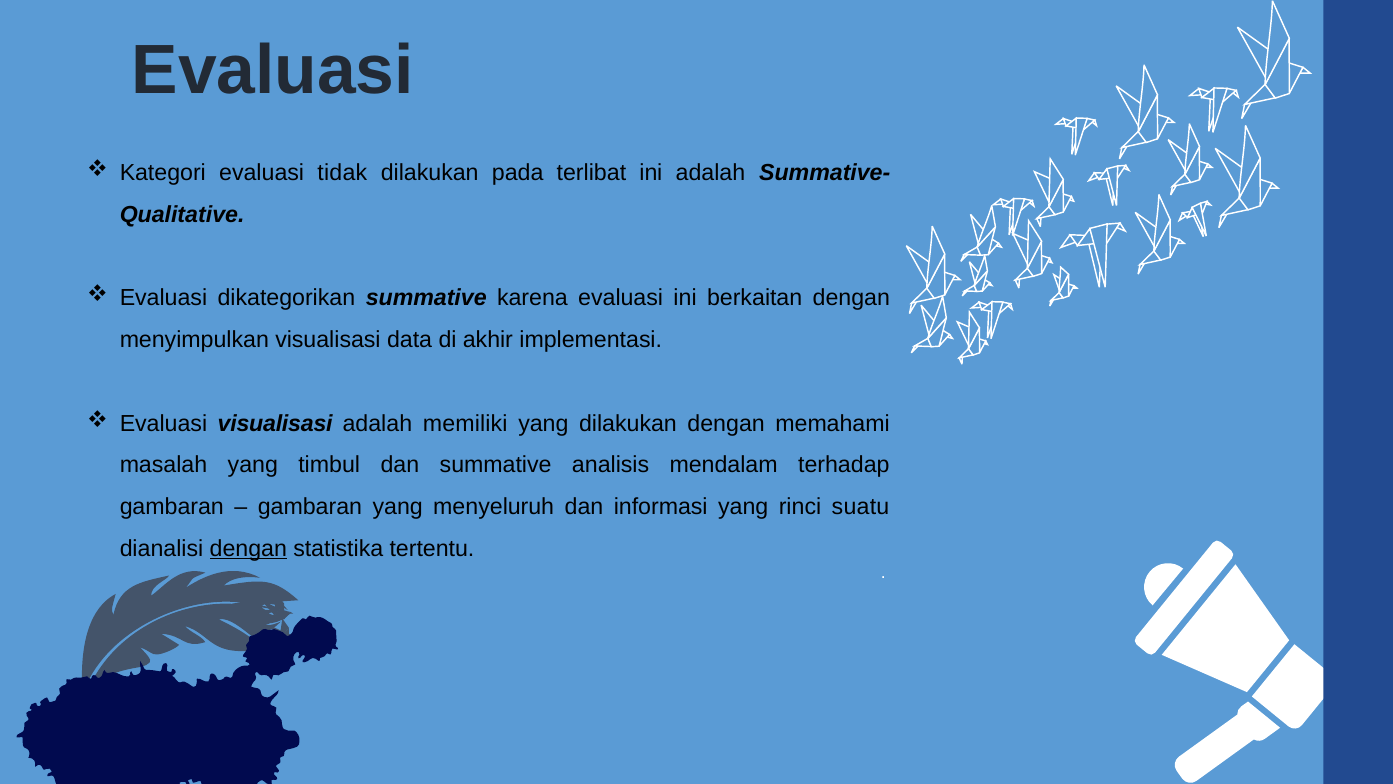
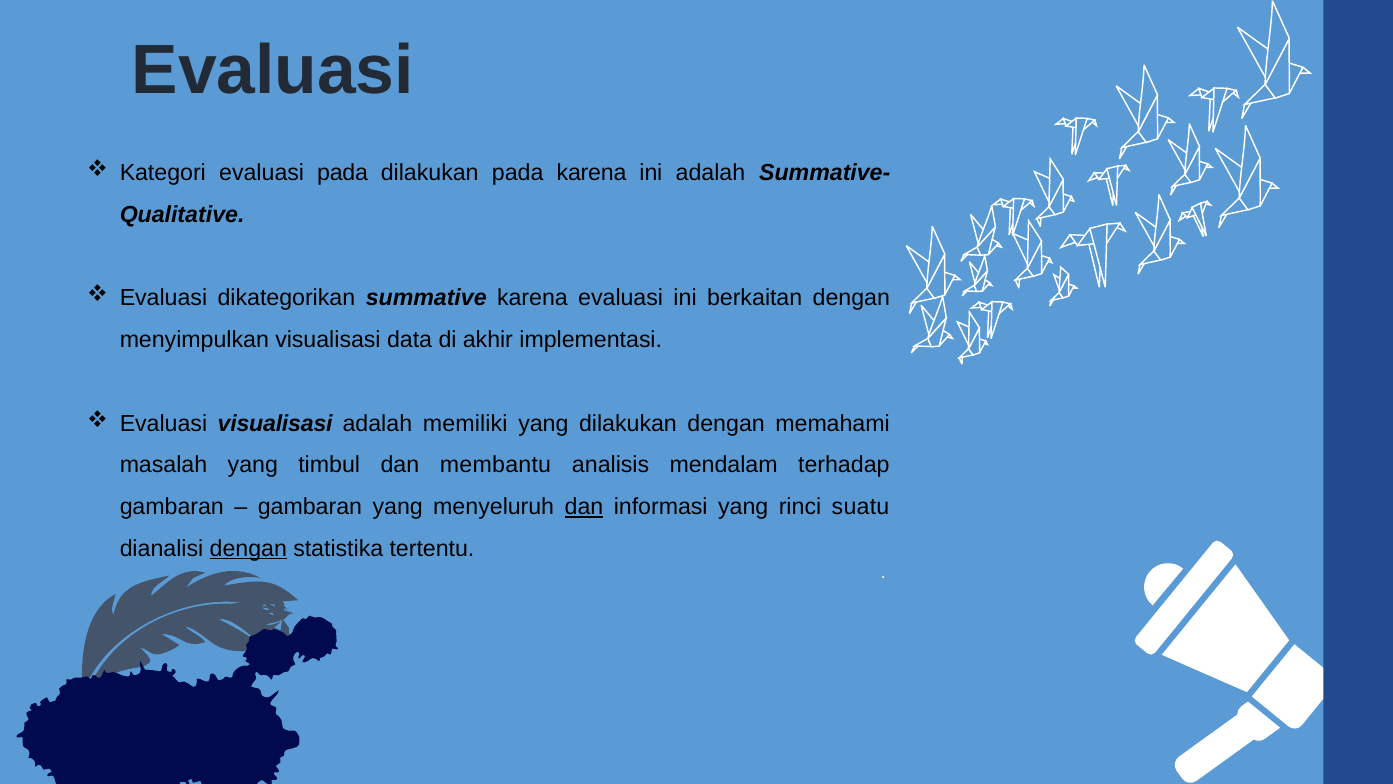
evaluasi tidak: tidak -> pada (343, 173)
pada terlibat: terlibat -> karena (592, 173)
dan summative: summative -> membantu (495, 465)
dan underline: none -> present (584, 507)
